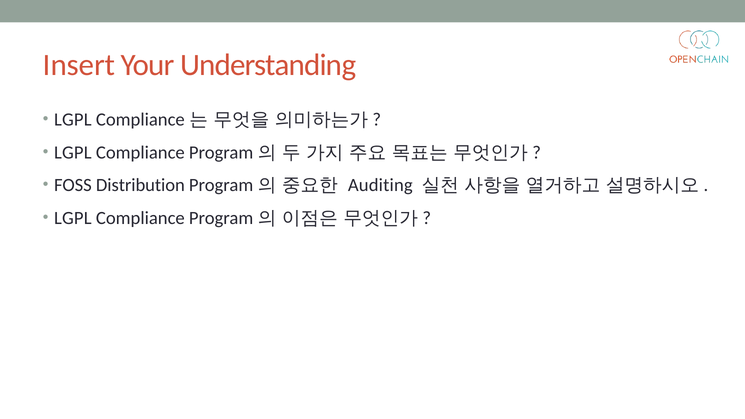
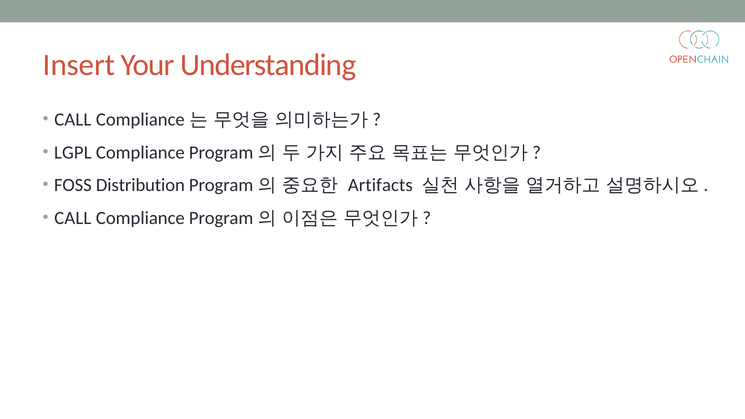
LGPL: LGPL -> CALL (73, 120)
Auditing: Auditing -> Artifacts (380, 185)
LGPL: LGPL -> CALL (73, 218)
